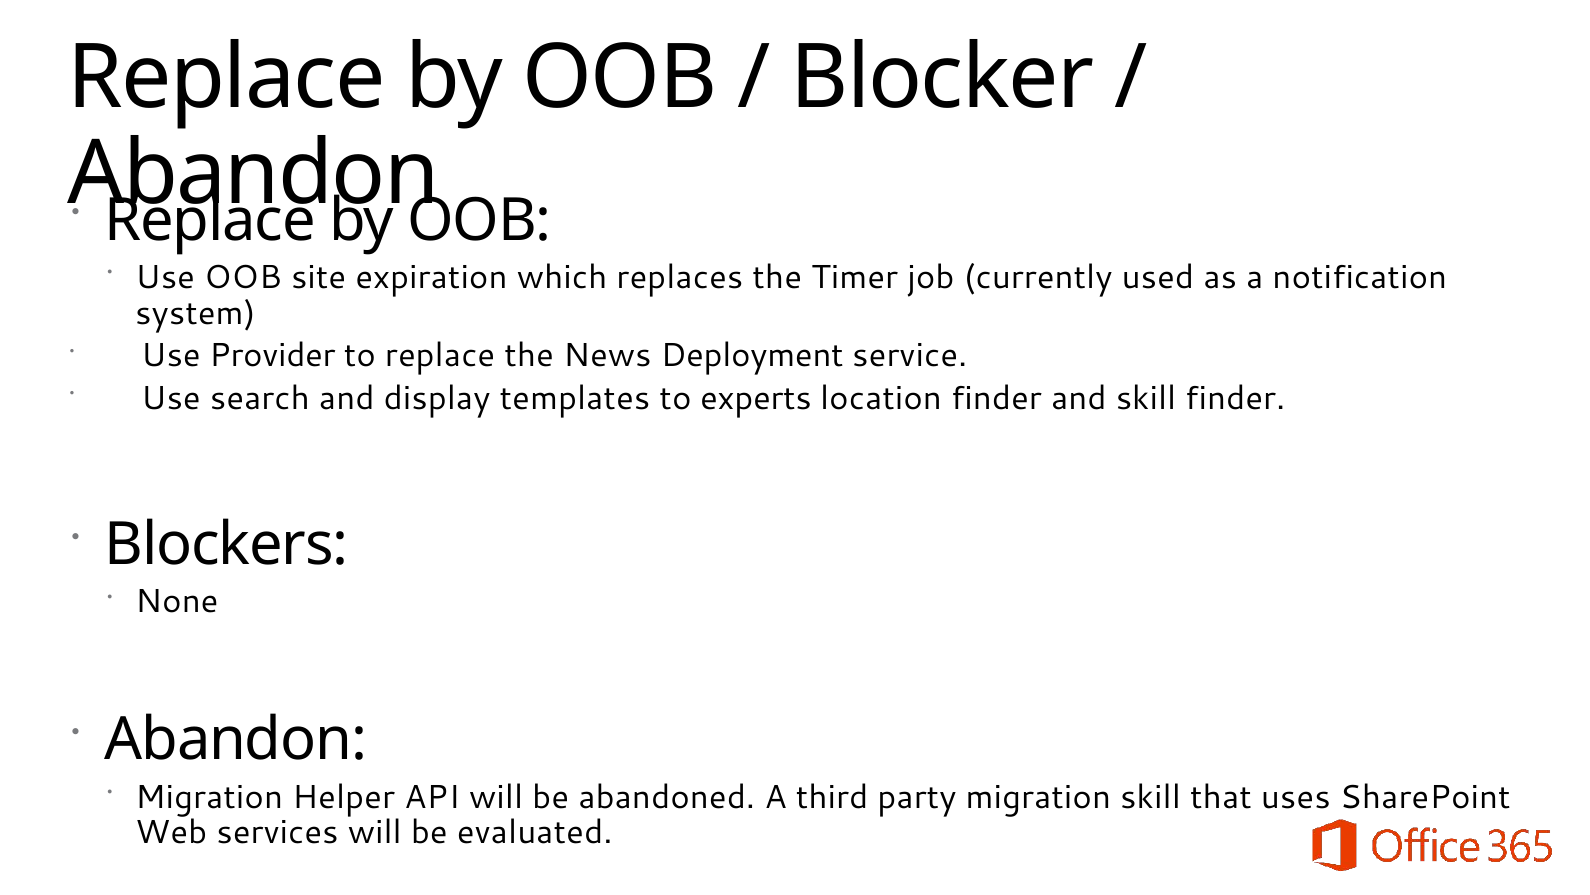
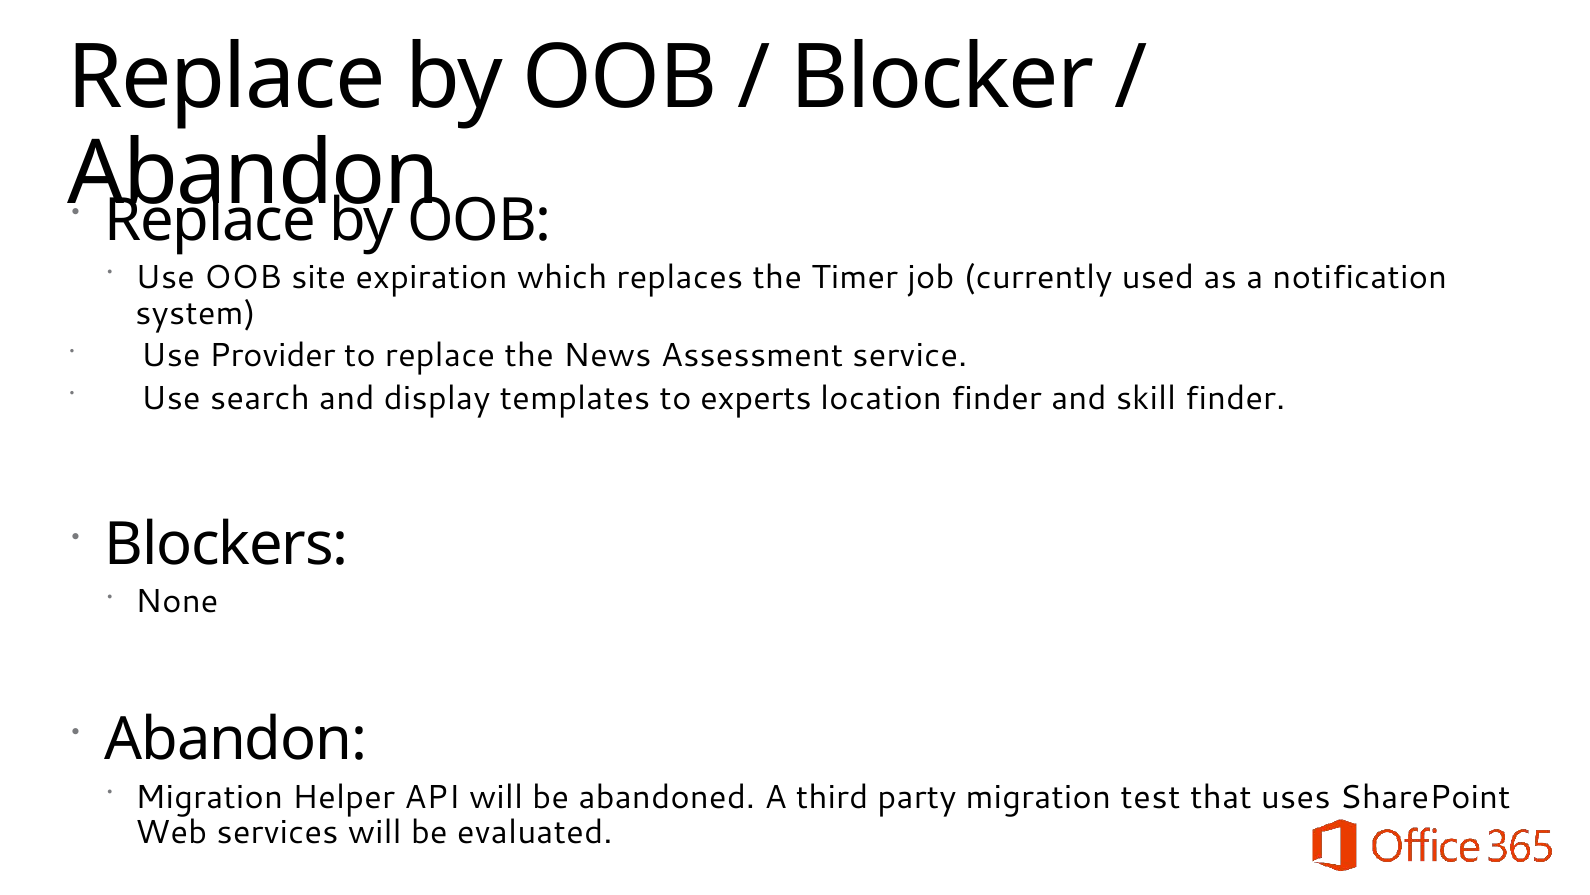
Deployment: Deployment -> Assessment (752, 356)
migration skill: skill -> test (1150, 797)
